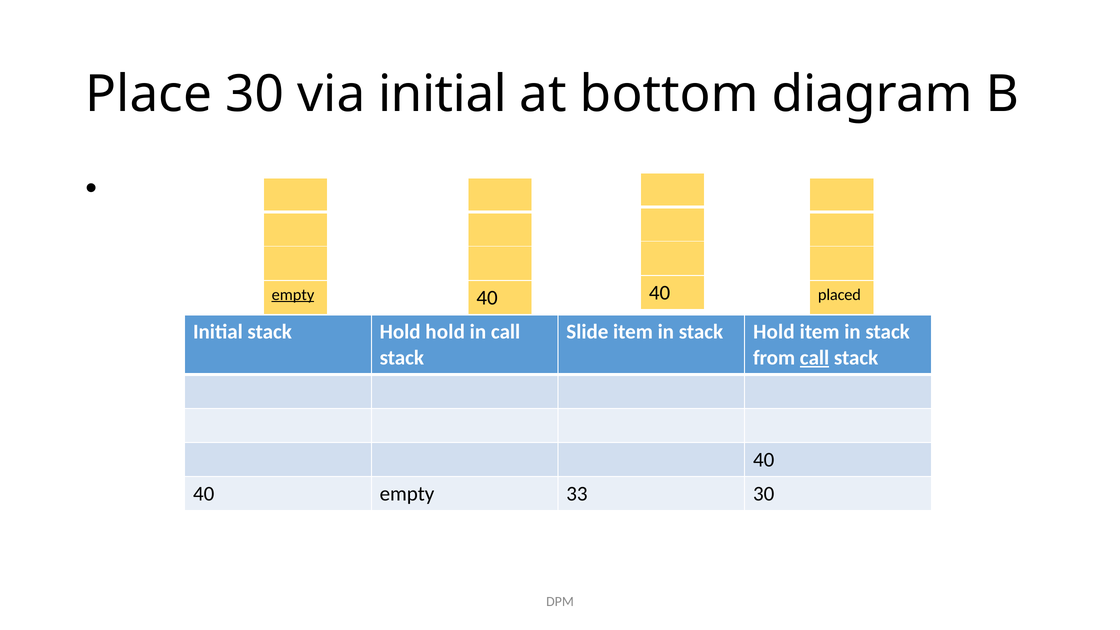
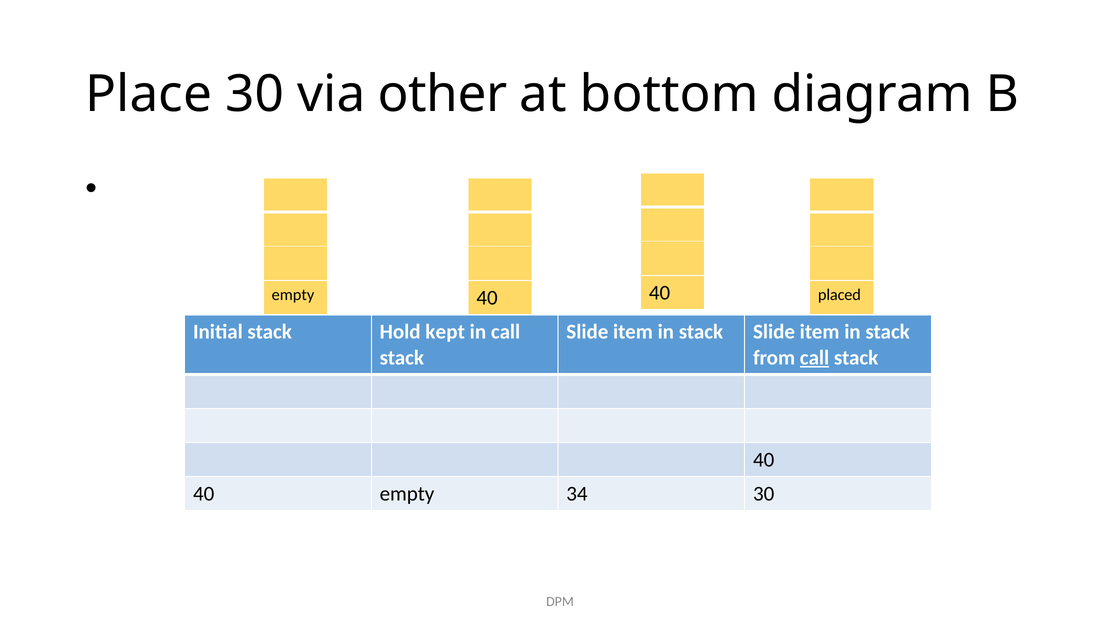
via initial: initial -> other (443, 94)
empty underline: present -> none (293, 295)
Hold hold: hold -> kept (445, 332)
in stack Hold: Hold -> Slide (774, 332)
33: 33 -> 34 (577, 494)
